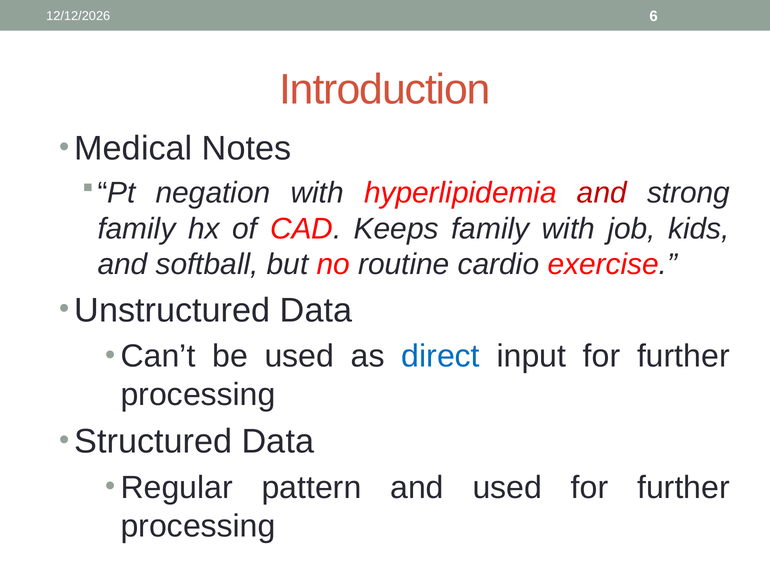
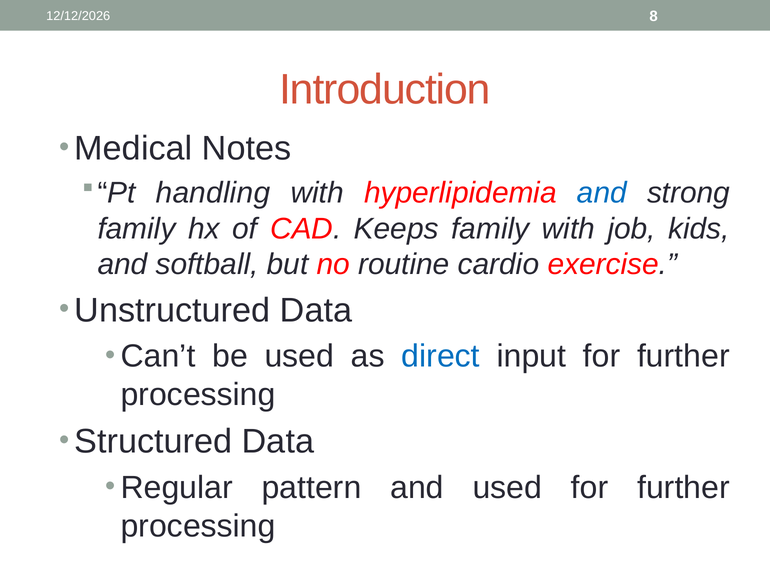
6: 6 -> 8 (654, 16)
negation: negation -> handling (213, 193)
and colour: red -> blue (602, 193)
